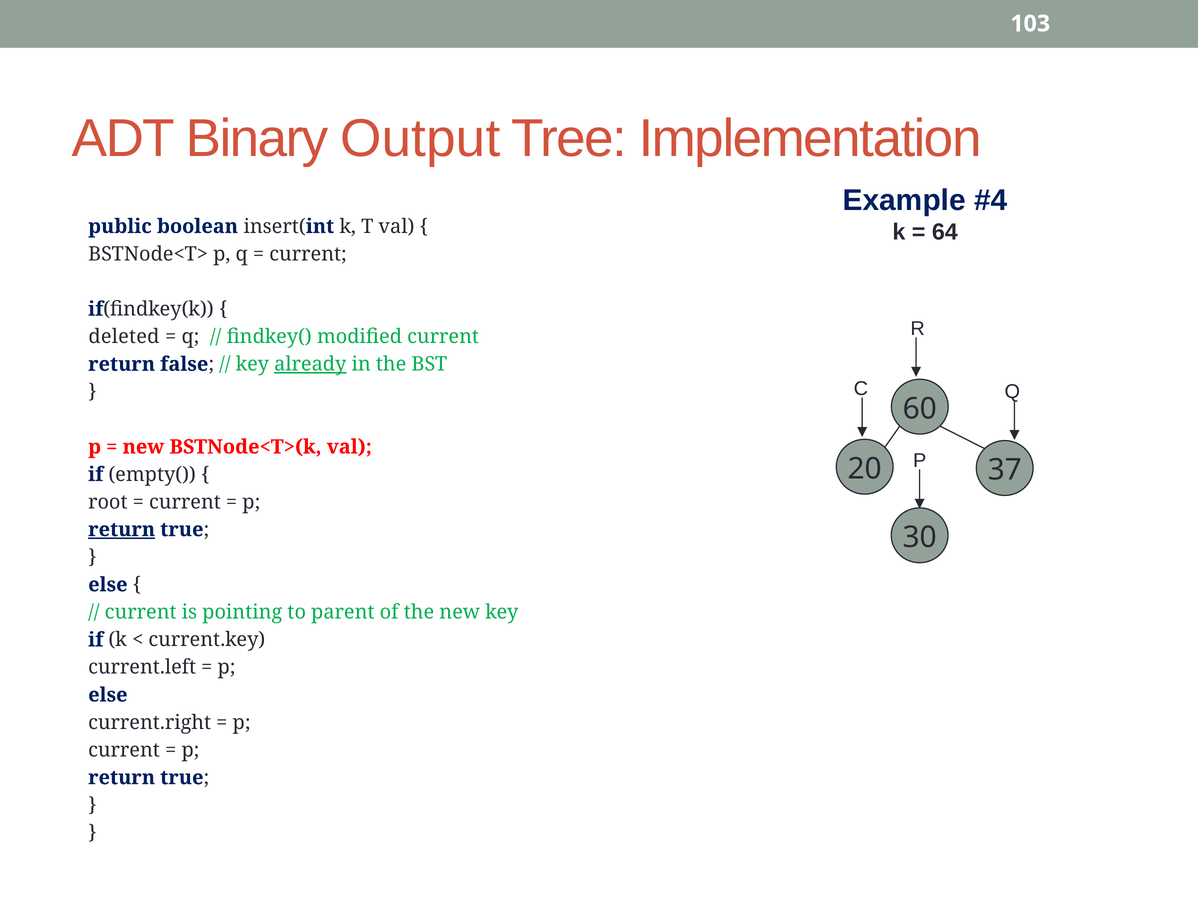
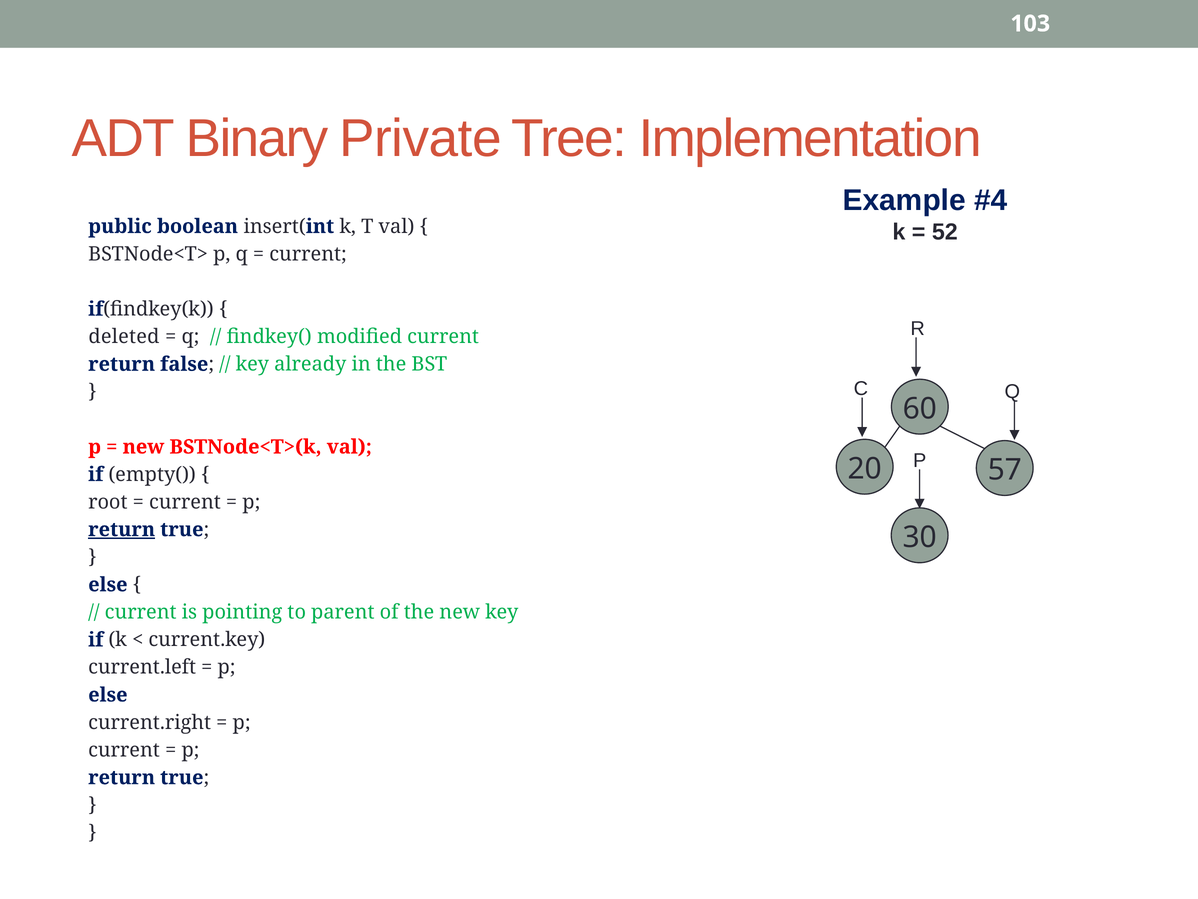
Output: Output -> Private (421, 138)
64: 64 -> 52 (945, 232)
already underline: present -> none (310, 364)
37: 37 -> 57 (1005, 470)
